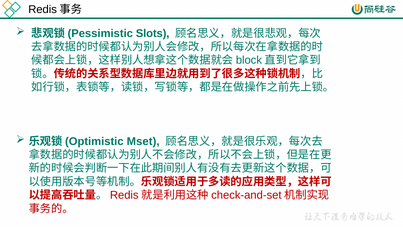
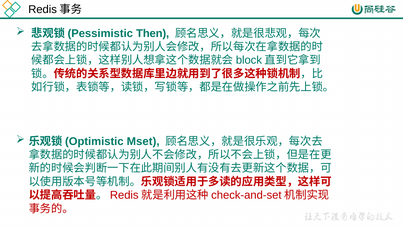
Slots: Slots -> Then (153, 33)
